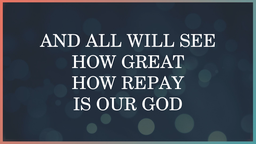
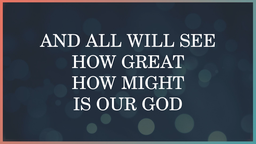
REPAY: REPAY -> MIGHT (153, 83)
